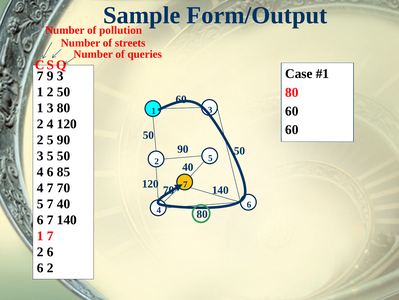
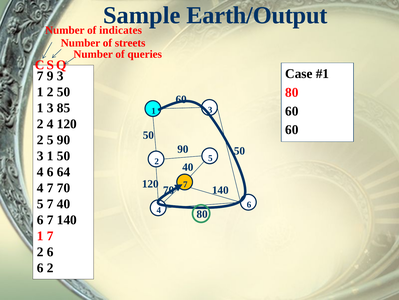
Form/Output: Form/Output -> Earth/Output (257, 15)
pollution: pollution -> indicates (121, 30)
3 80: 80 -> 85 (64, 108)
5: 5 -> 1 (50, 156)
85: 85 -> 64 (64, 172)
